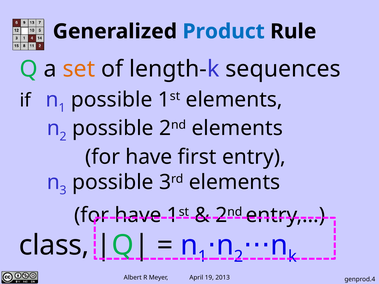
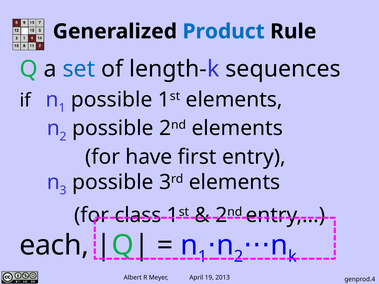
set colour: orange -> blue (79, 69)
have: have -> class (138, 215)
class: class -> each (54, 246)
